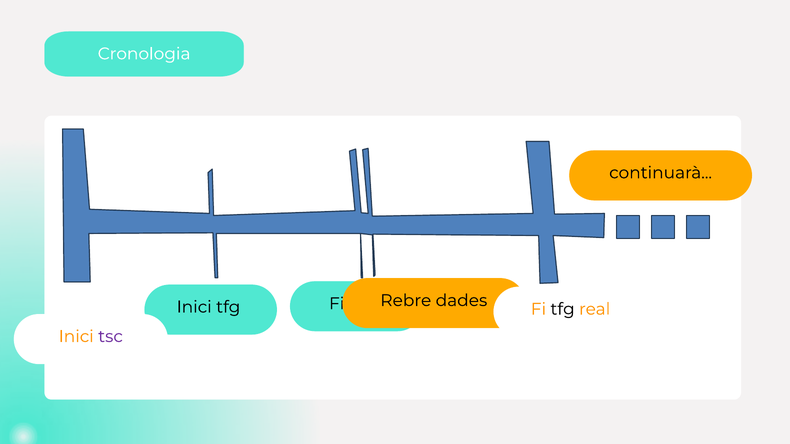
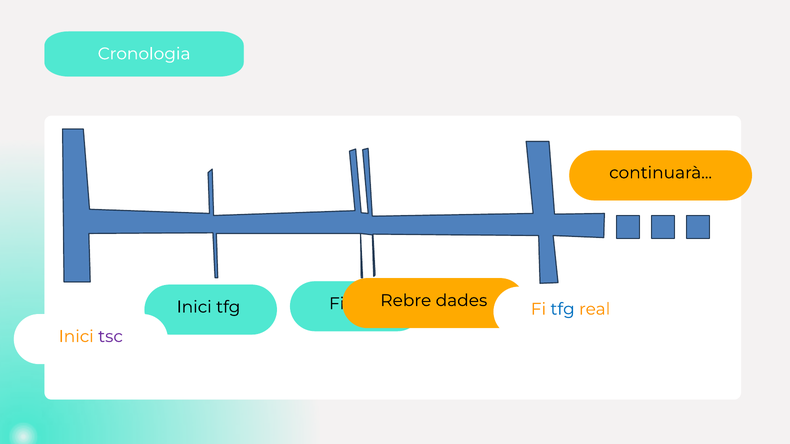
tfg colour: black -> blue (563, 309)
